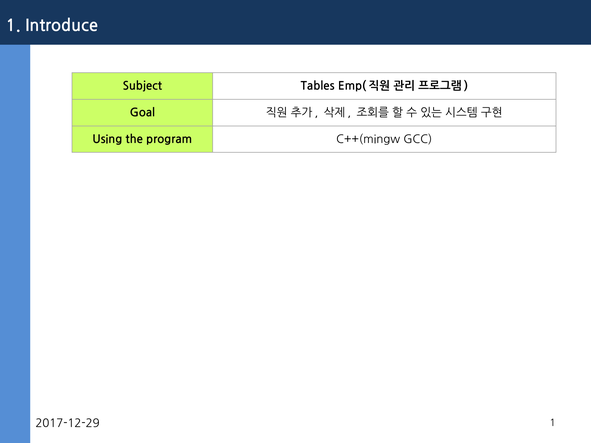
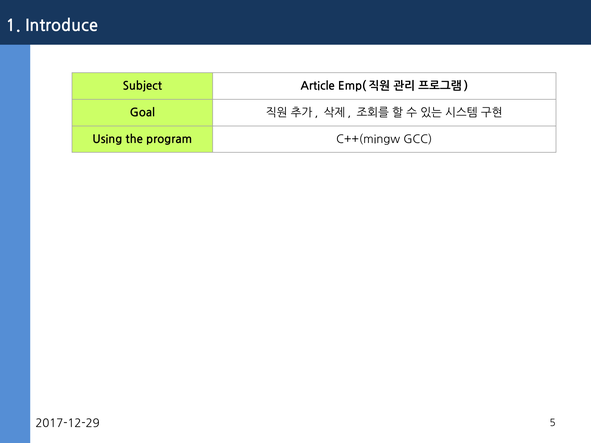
Tables: Tables -> Article (318, 86)
2017-12-29 1: 1 -> 5 (553, 423)
